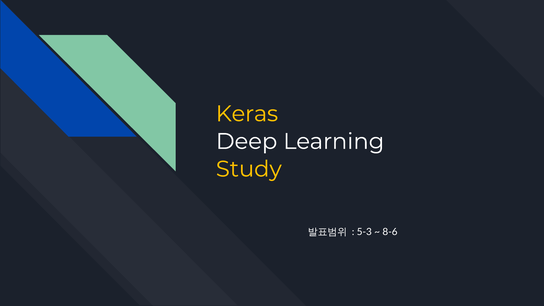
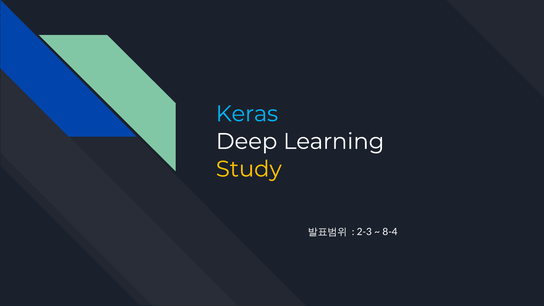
Keras colour: yellow -> light blue (247, 114)
5-3: 5-3 -> 2-3 (364, 232)
8-6: 8-6 -> 8-4 (390, 232)
